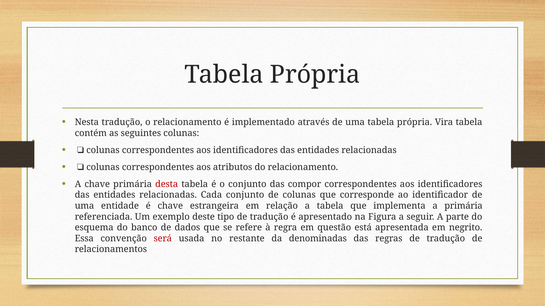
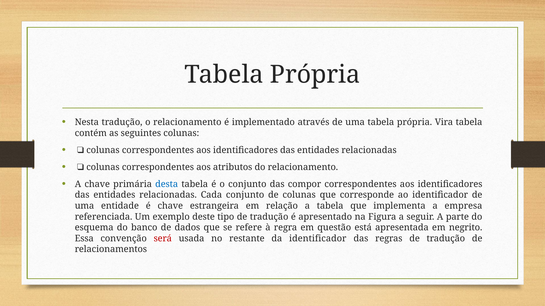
desta colour: red -> blue (167, 184)
a primária: primária -> empresa (463, 206)
da denominadas: denominadas -> identificador (318, 239)
